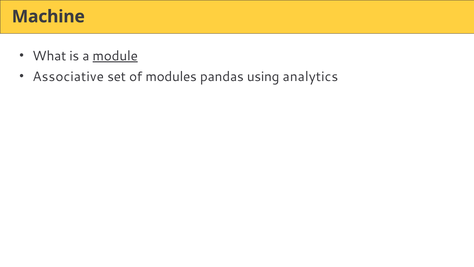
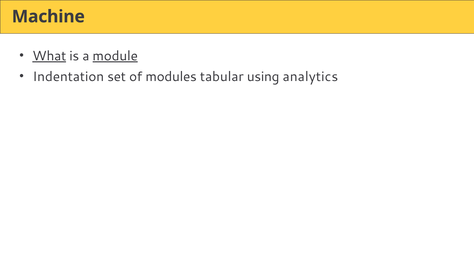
What underline: none -> present (49, 56)
Associative: Associative -> Indentation (68, 77)
pandas: pandas -> tabular (222, 77)
